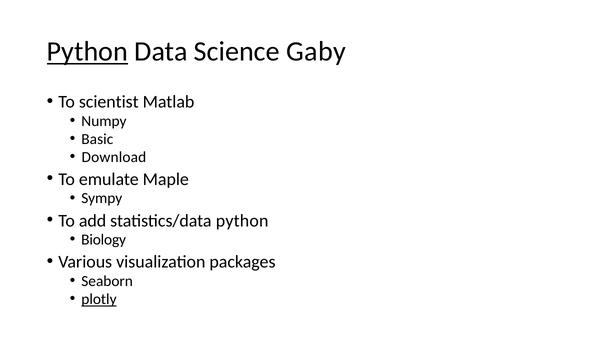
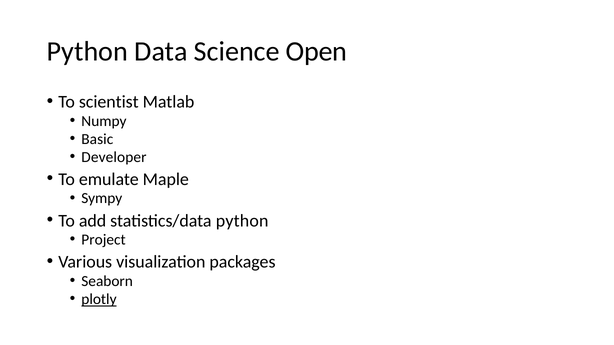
Python underline: present -> none (87, 52)
Gaby: Gaby -> Open (316, 52)
Download: Download -> Developer (114, 157)
Biology: Biology -> Project (104, 240)
